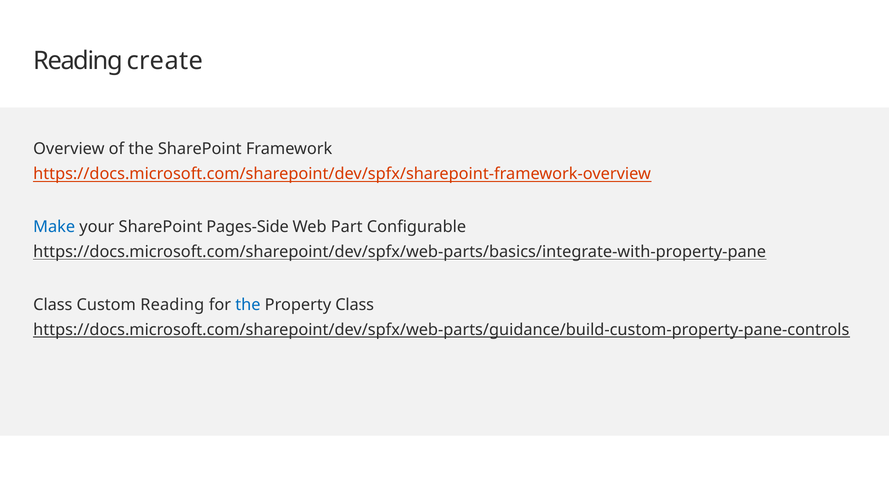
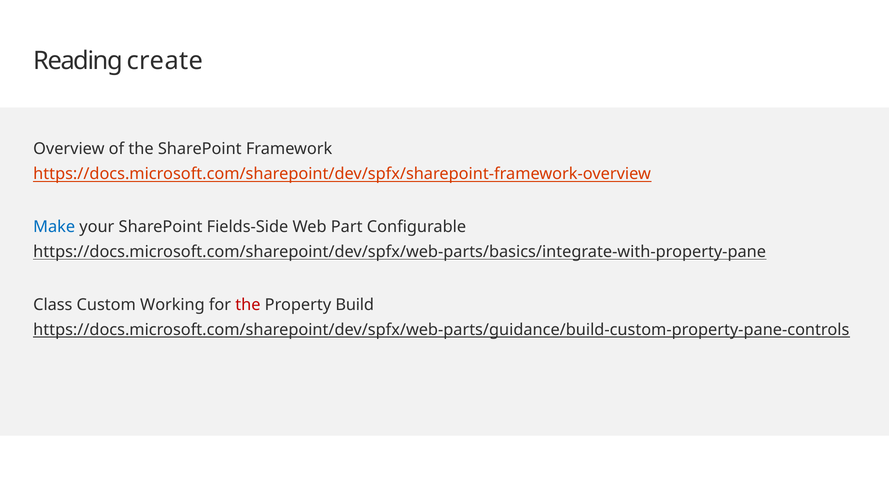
Pages-Side: Pages-Side -> Fields-Side (247, 227)
Custom Reading: Reading -> Working (172, 305)
the colour: blue -> red (248, 305)
Property Class: Class -> Build (355, 305)
